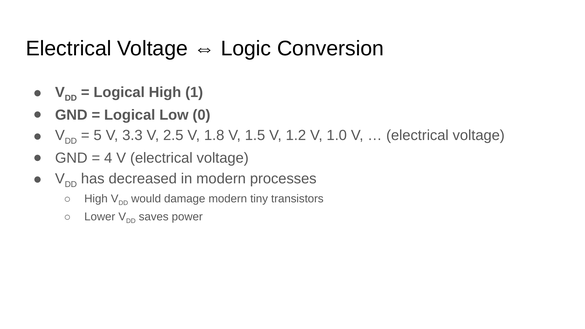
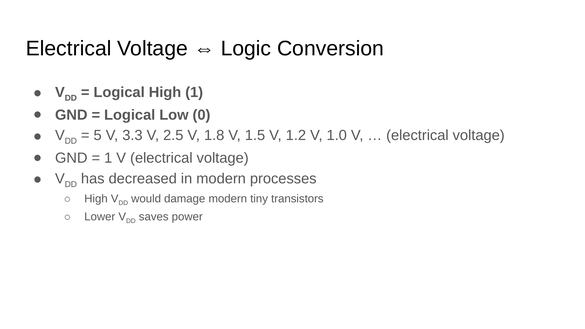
4: 4 -> 1 (108, 158)
